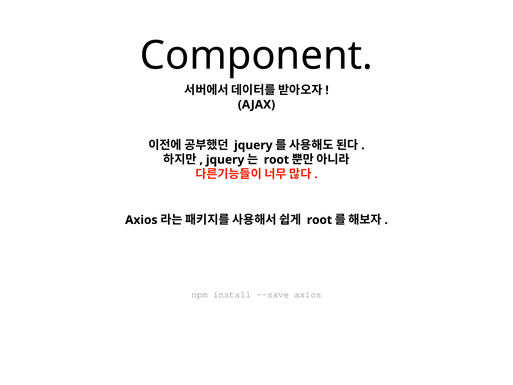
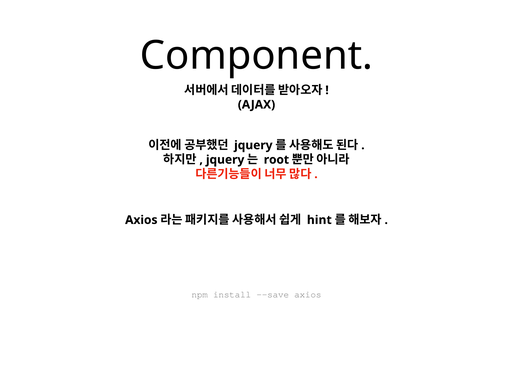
root: root -> hint (319, 220)
